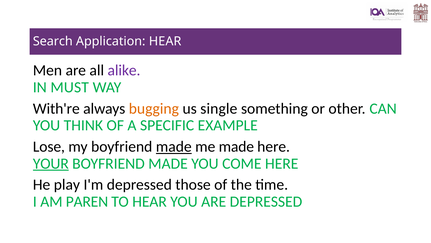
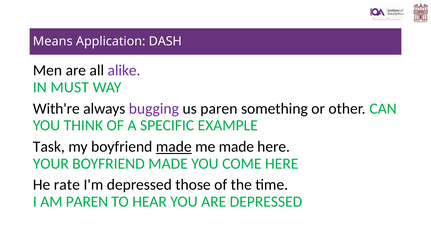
Search: Search -> Means (53, 41)
Application HEAR: HEAR -> DASH (165, 41)
bugging colour: orange -> purple (154, 108)
us single: single -> paren (219, 108)
Lose: Lose -> Task (49, 146)
YOUR underline: present -> none (51, 163)
play: play -> rate (67, 184)
